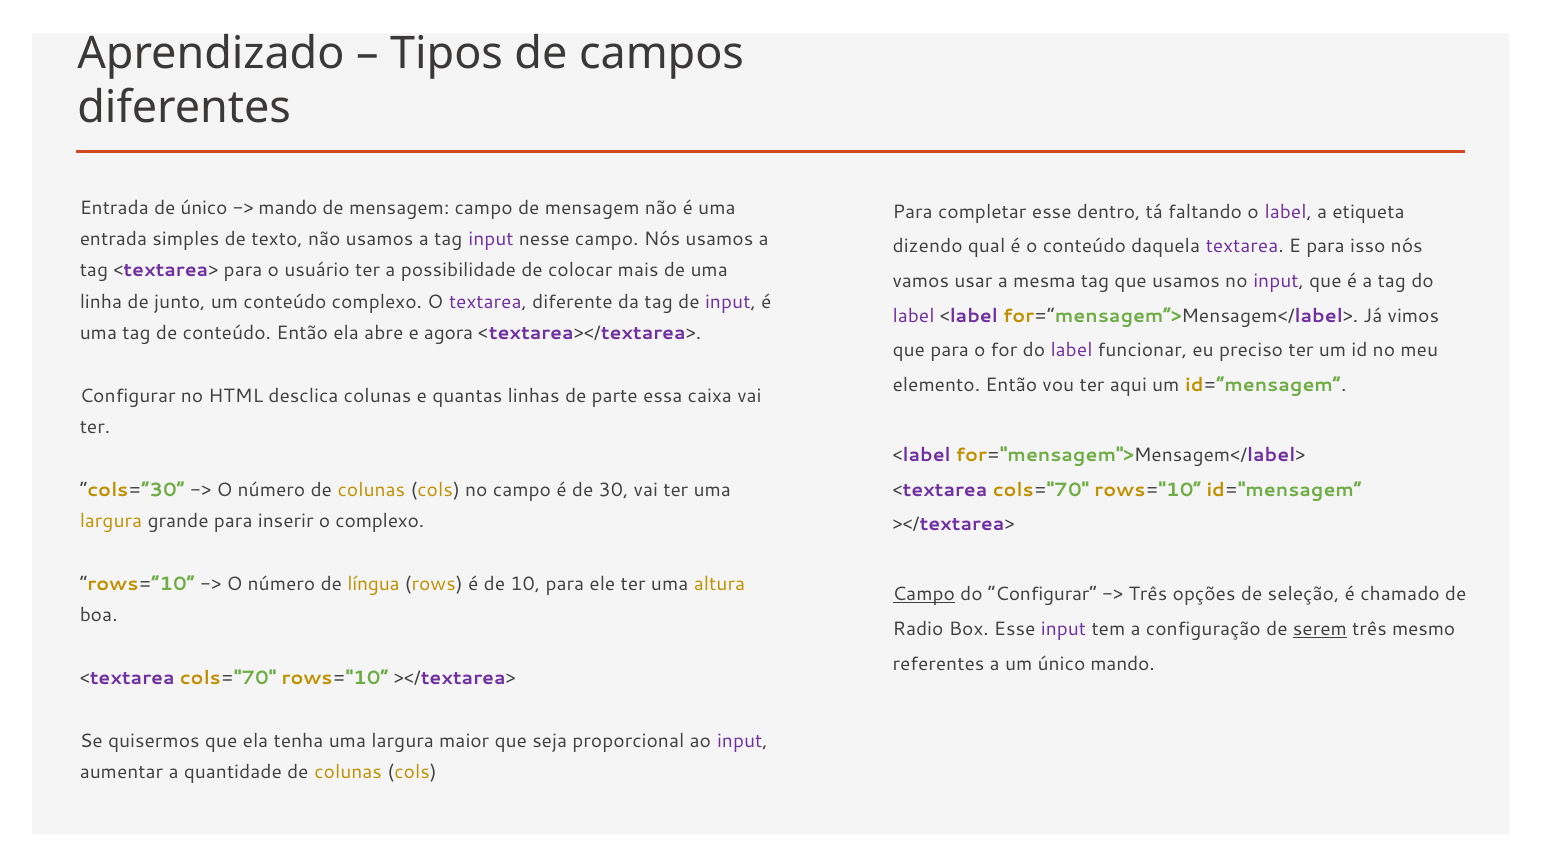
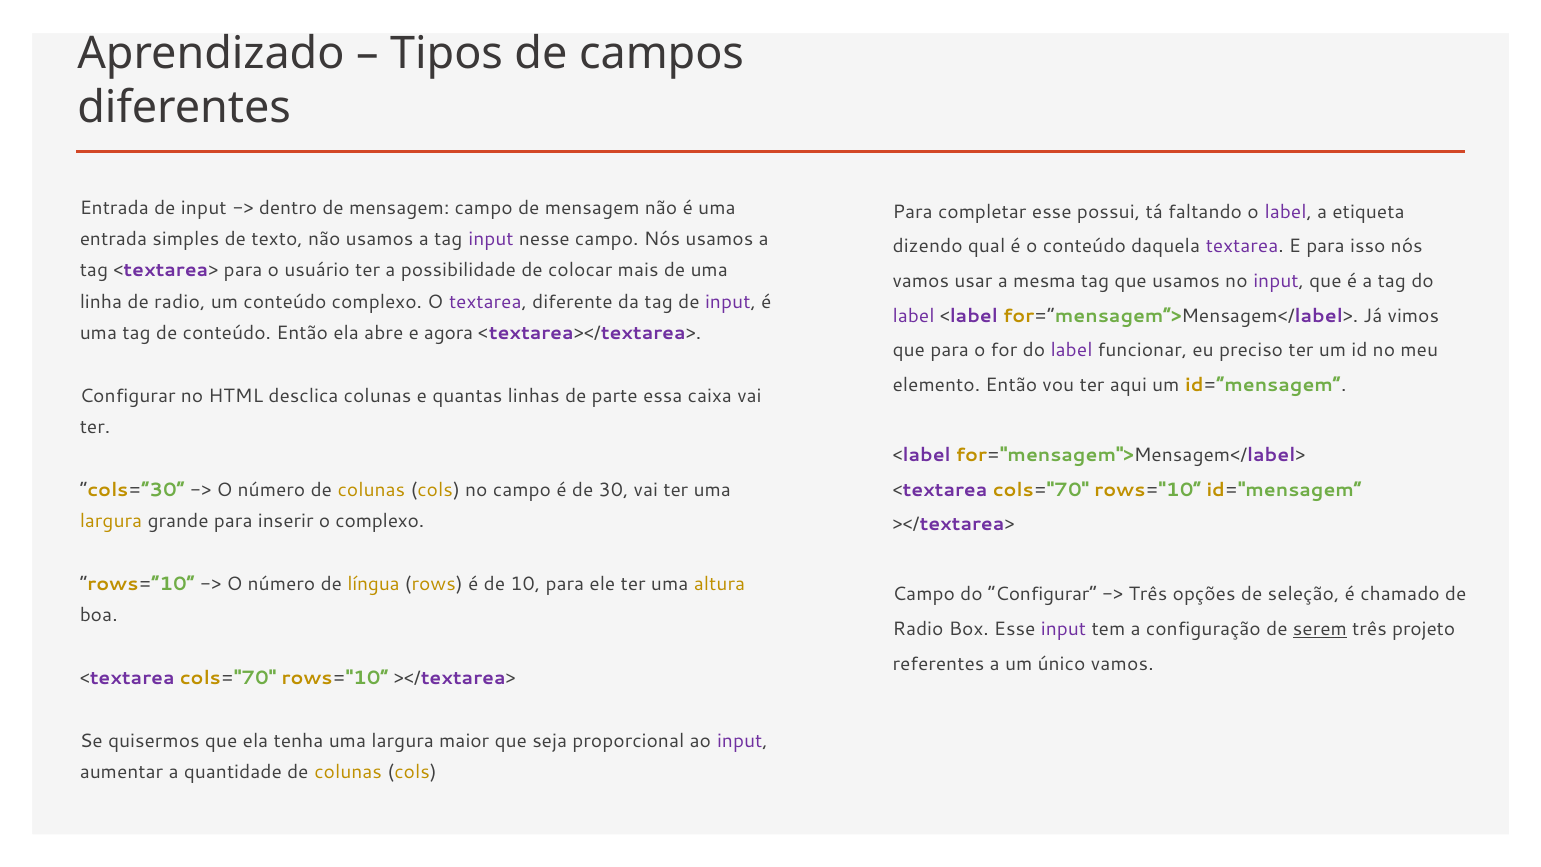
Entrada de único: único -> input (204, 208)
mando: mando -> dentro (288, 208)
dentro: dentro -> possui (1109, 212)
linha de junto: junto -> radio (180, 302)
Campo underline: present -> none (924, 594)
mesmo: mesmo -> projeto (1424, 629)
único mando: mando -> vamos (1122, 664)
